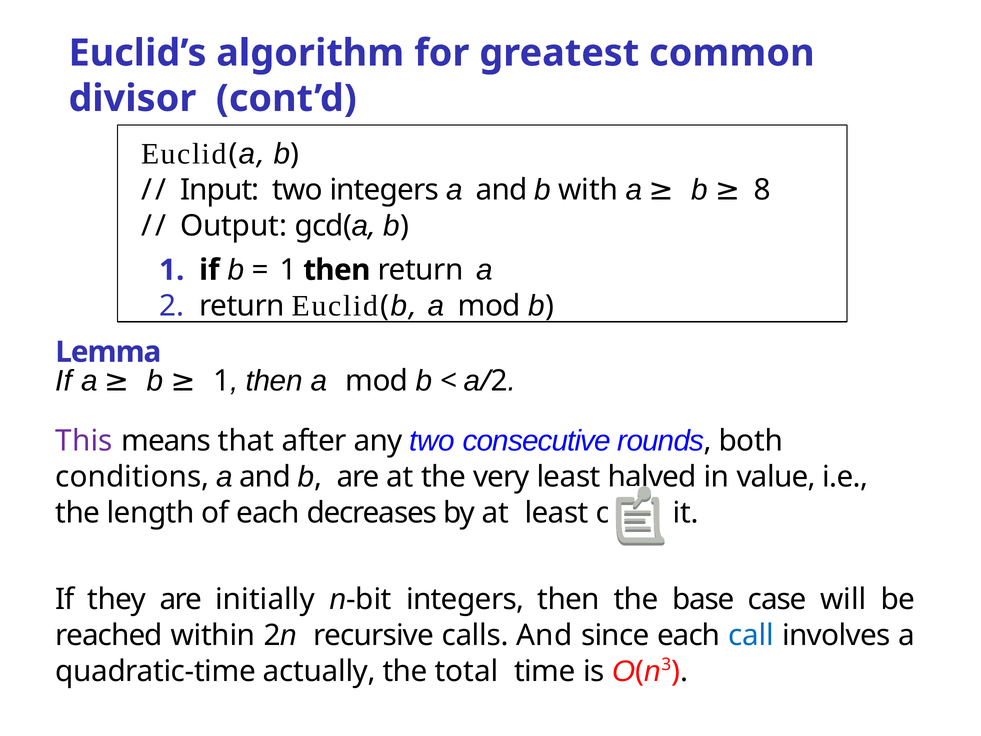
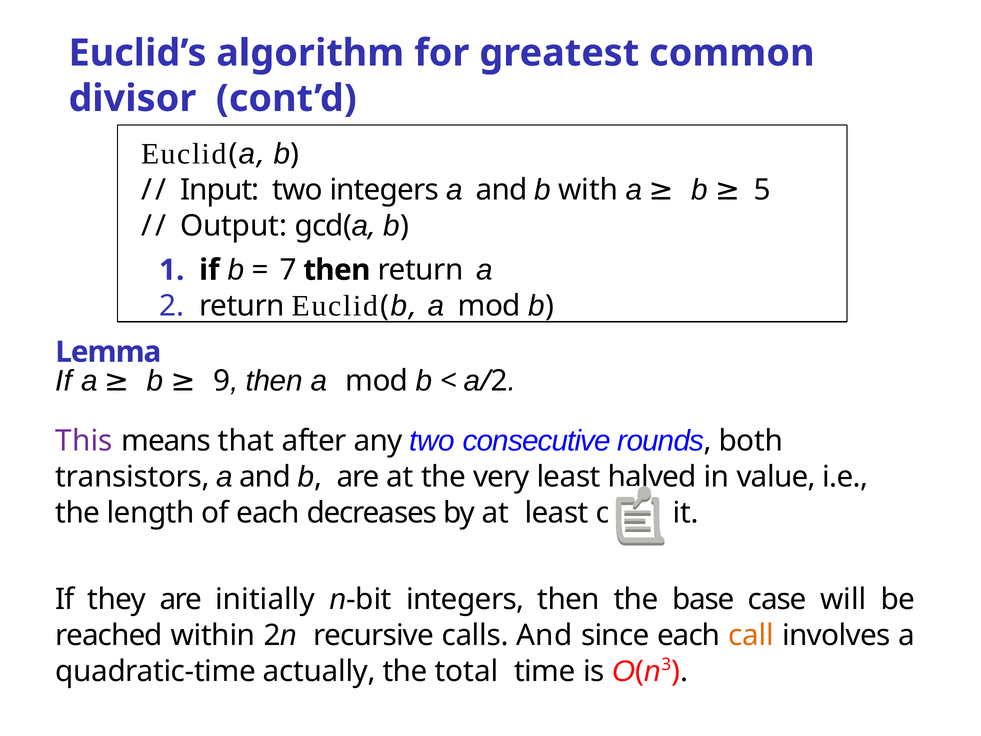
8: 8 -> 5 (762, 190)
1: 1 -> 7 (288, 270)
1: 1 -> 9 (222, 381)
conditions: conditions -> transistors (133, 477)
call colour: blue -> orange (751, 636)
